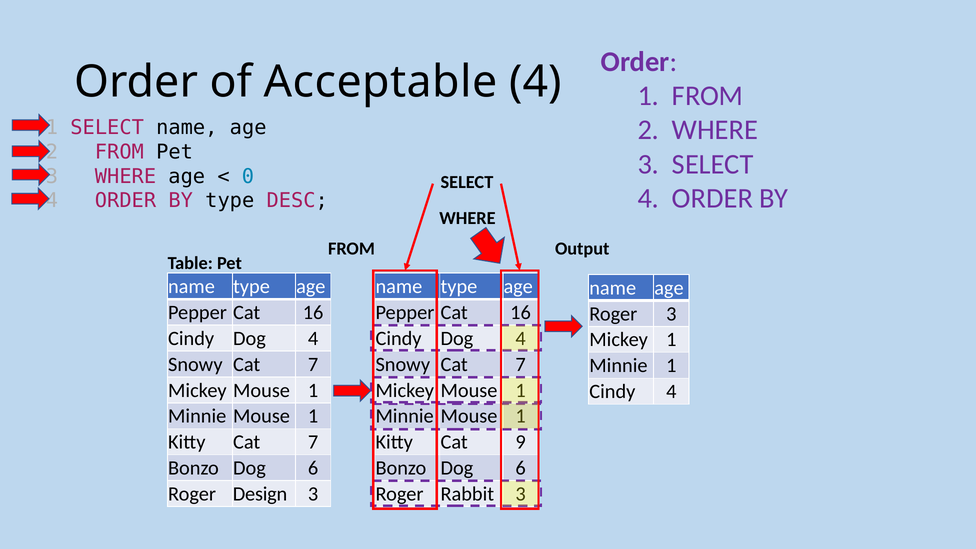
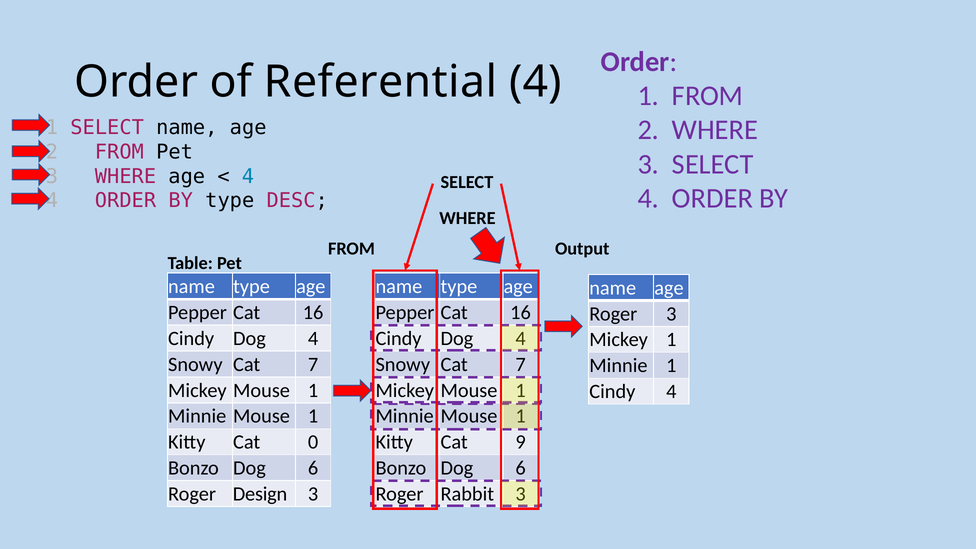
Acceptable: Acceptable -> Referential (381, 82)
0: 0 -> 4 (248, 176)
Kitty Cat 7: 7 -> 0 (313, 442)
